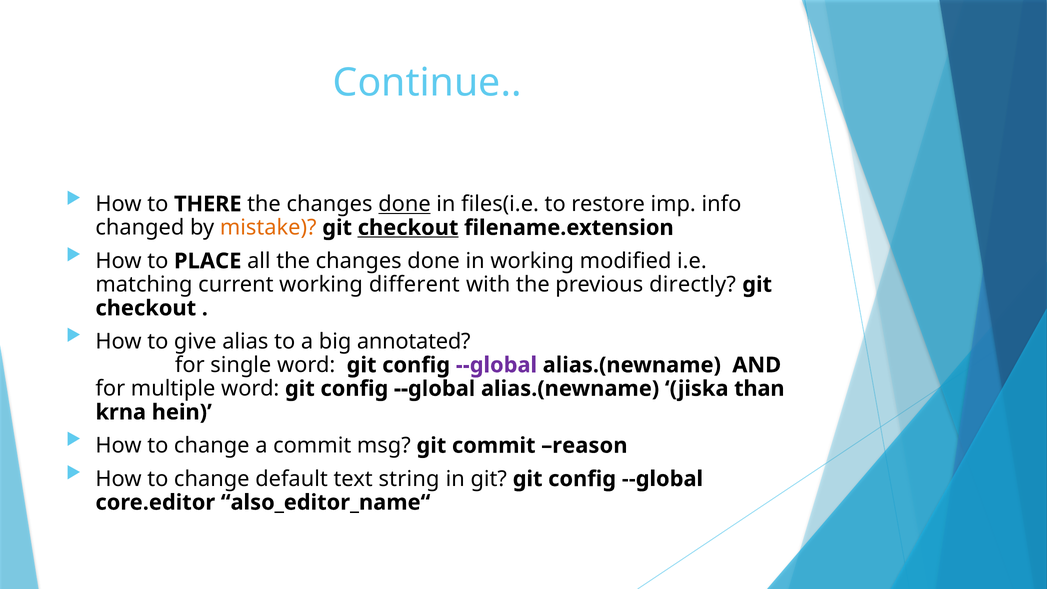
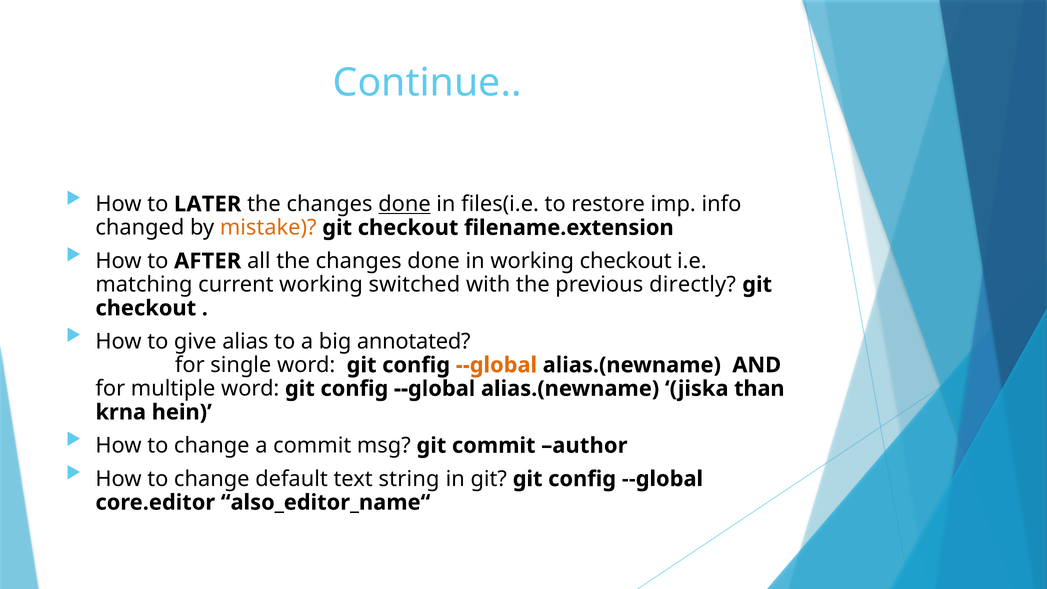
THERE: THERE -> LATER (208, 204)
checkout underline: present -> none (408, 228)
PLACE: PLACE -> AFTER (208, 261)
working modified: modified -> checkout (626, 261)
different: different -> switched (414, 285)
--global colour: purple -> orange (496, 365)
reason: reason -> author (584, 446)
